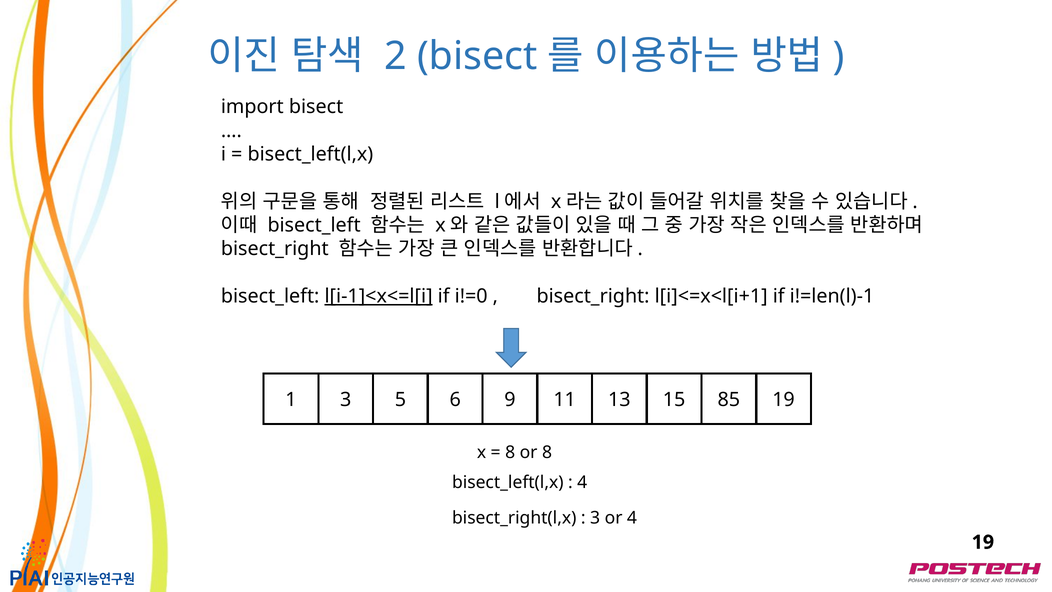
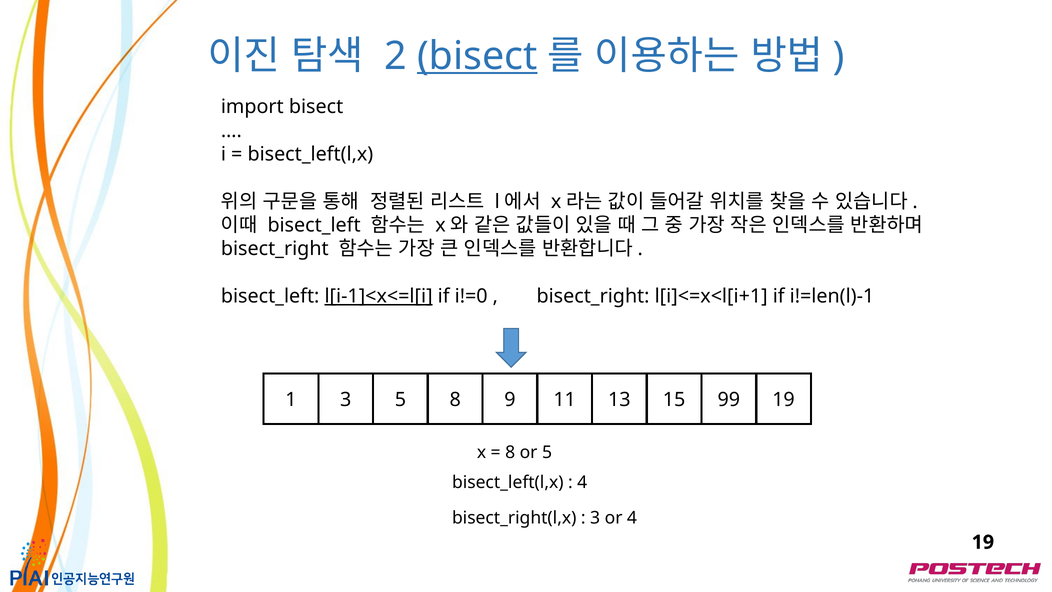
bisect underline: none -> present (477, 56)
5 6: 6 -> 8 (455, 400)
85: 85 -> 99 (729, 400)
or 8: 8 -> 5 (547, 452)
